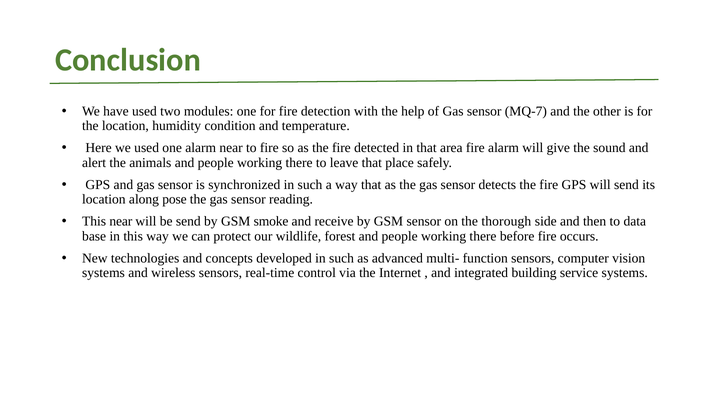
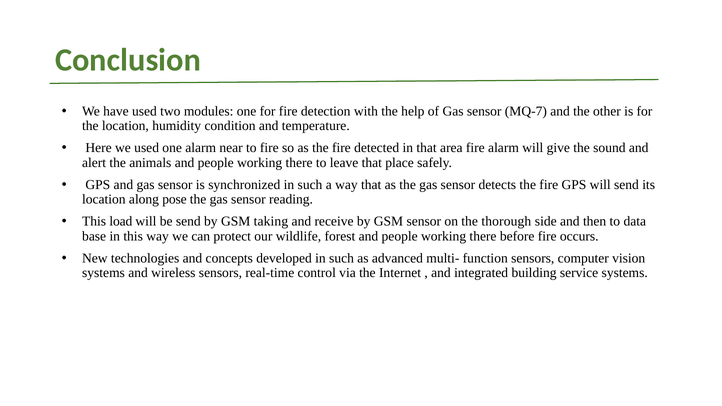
This near: near -> load (121, 222)
smoke: smoke -> taking (271, 222)
